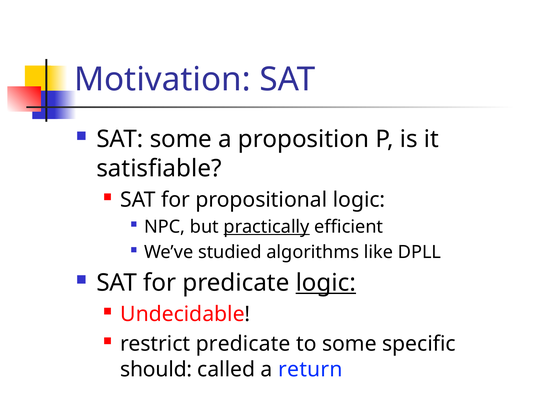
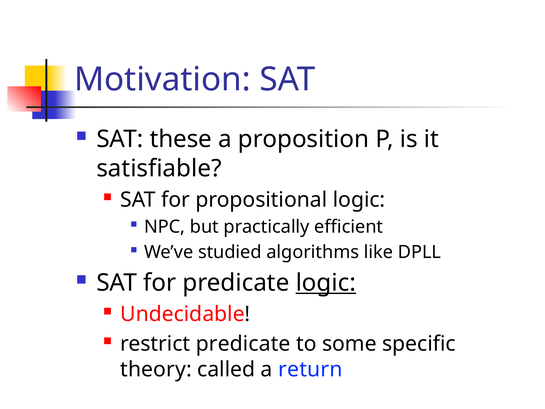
SAT some: some -> these (181, 139)
practically underline: present -> none (267, 227)
should: should -> theory (156, 369)
